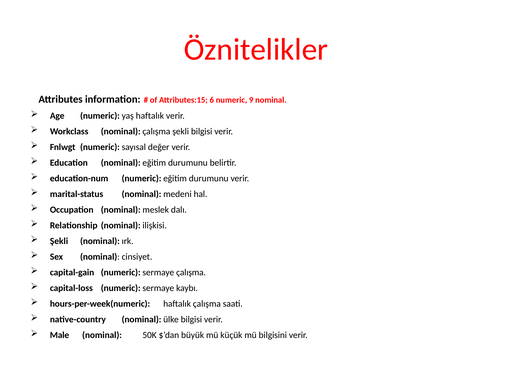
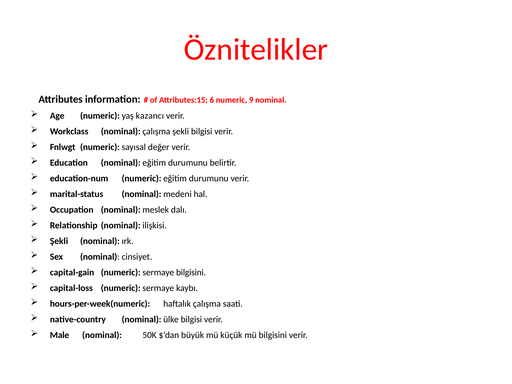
haftalık: haftalık -> kazancı (150, 116)
çalışma: çalışma -> bilgisini (191, 272)
